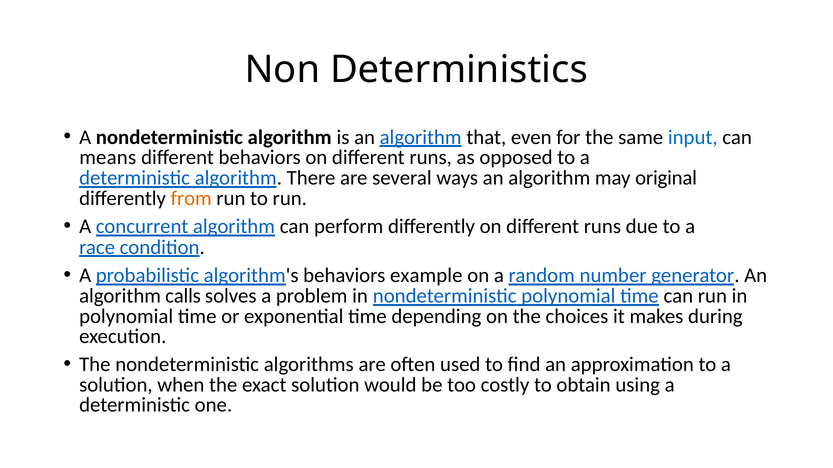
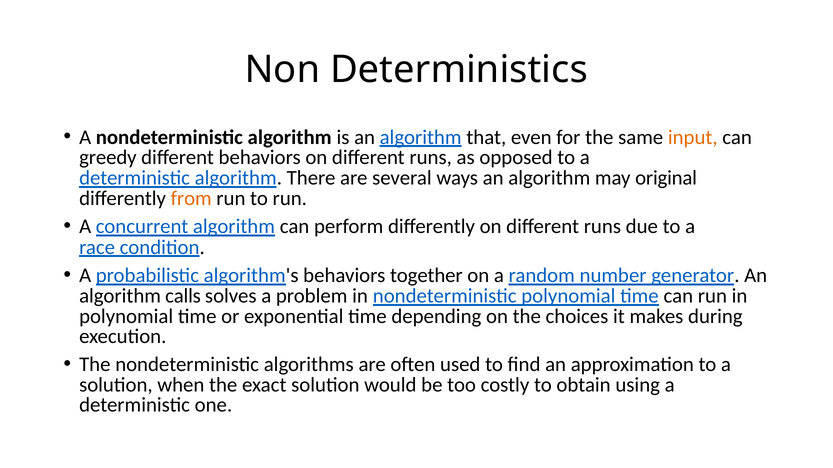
input colour: blue -> orange (693, 137)
means: means -> greedy (108, 158)
example: example -> together (426, 276)
